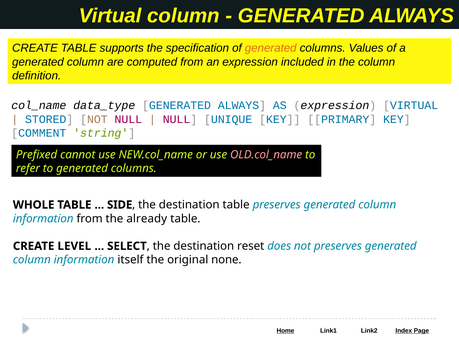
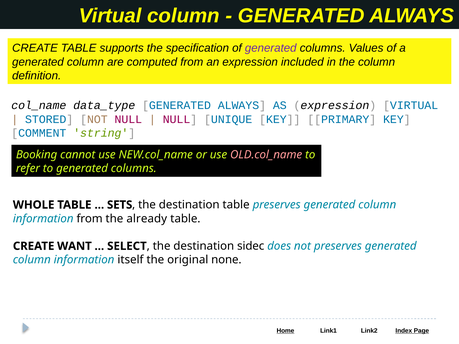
generated colour: orange -> purple (271, 48)
Prefixed: Prefixed -> Booking (37, 155)
SIDE: SIDE -> SETS (120, 205)
LEVEL: LEVEL -> WANT (74, 246)
reset: reset -> sidec (251, 246)
